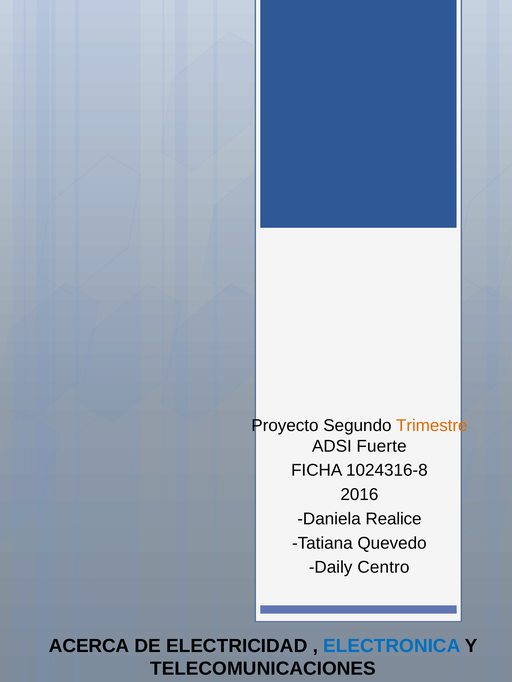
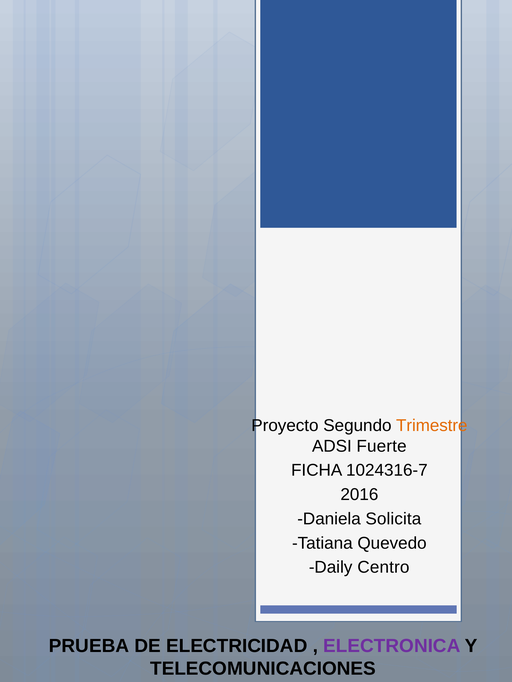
1024316-8: 1024316-8 -> 1024316-7 (387, 471)
Realice: Realice -> Solicita (393, 519)
ACERCA: ACERCA -> PRUEBA (89, 646)
ELECTRONICA colour: blue -> purple (392, 646)
